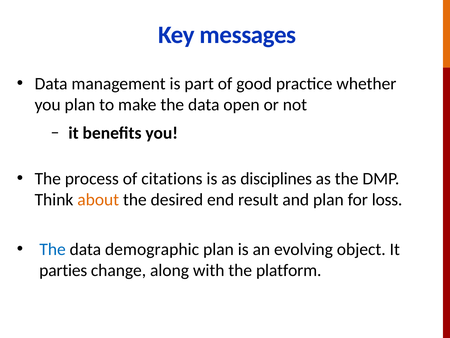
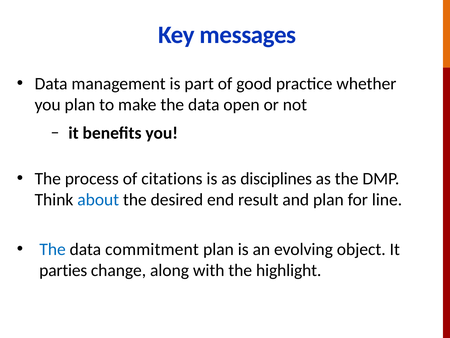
about colour: orange -> blue (98, 200)
loss: loss -> line (387, 200)
demographic: demographic -> commitment (152, 249)
platform: platform -> highlight (289, 270)
